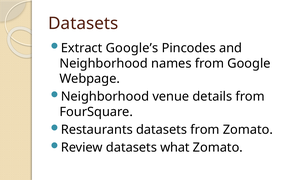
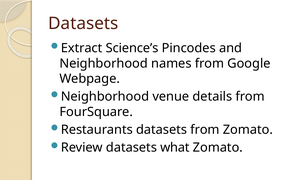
Google’s: Google’s -> Science’s (132, 48)
